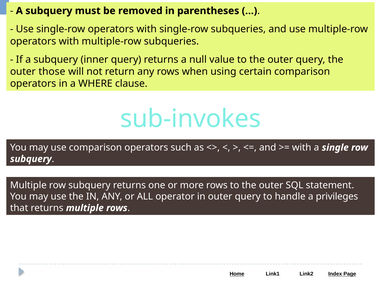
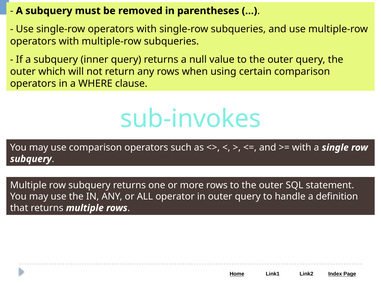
those: those -> which (52, 72)
privileges: privileges -> definition (337, 197)
